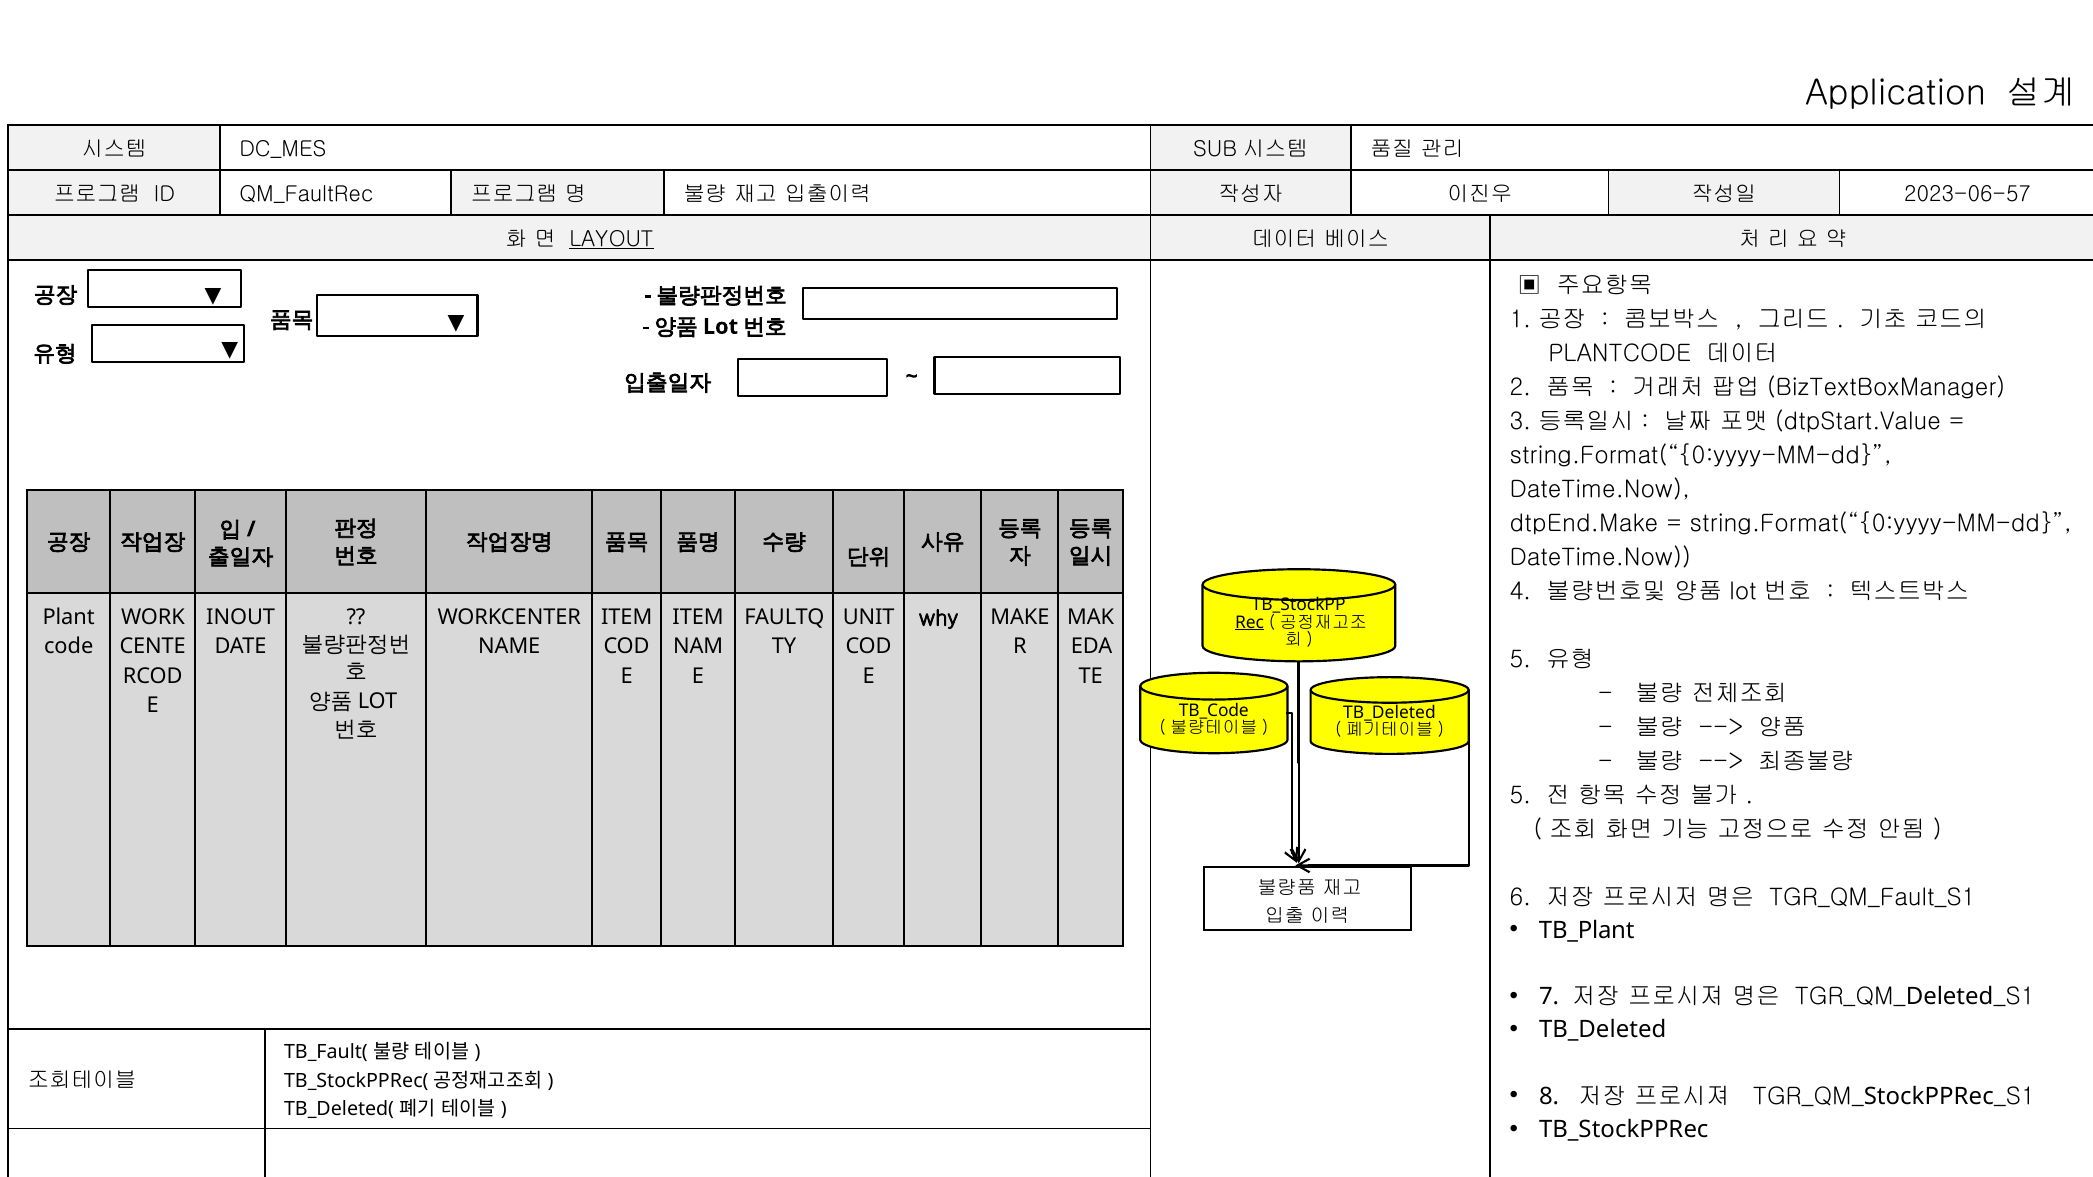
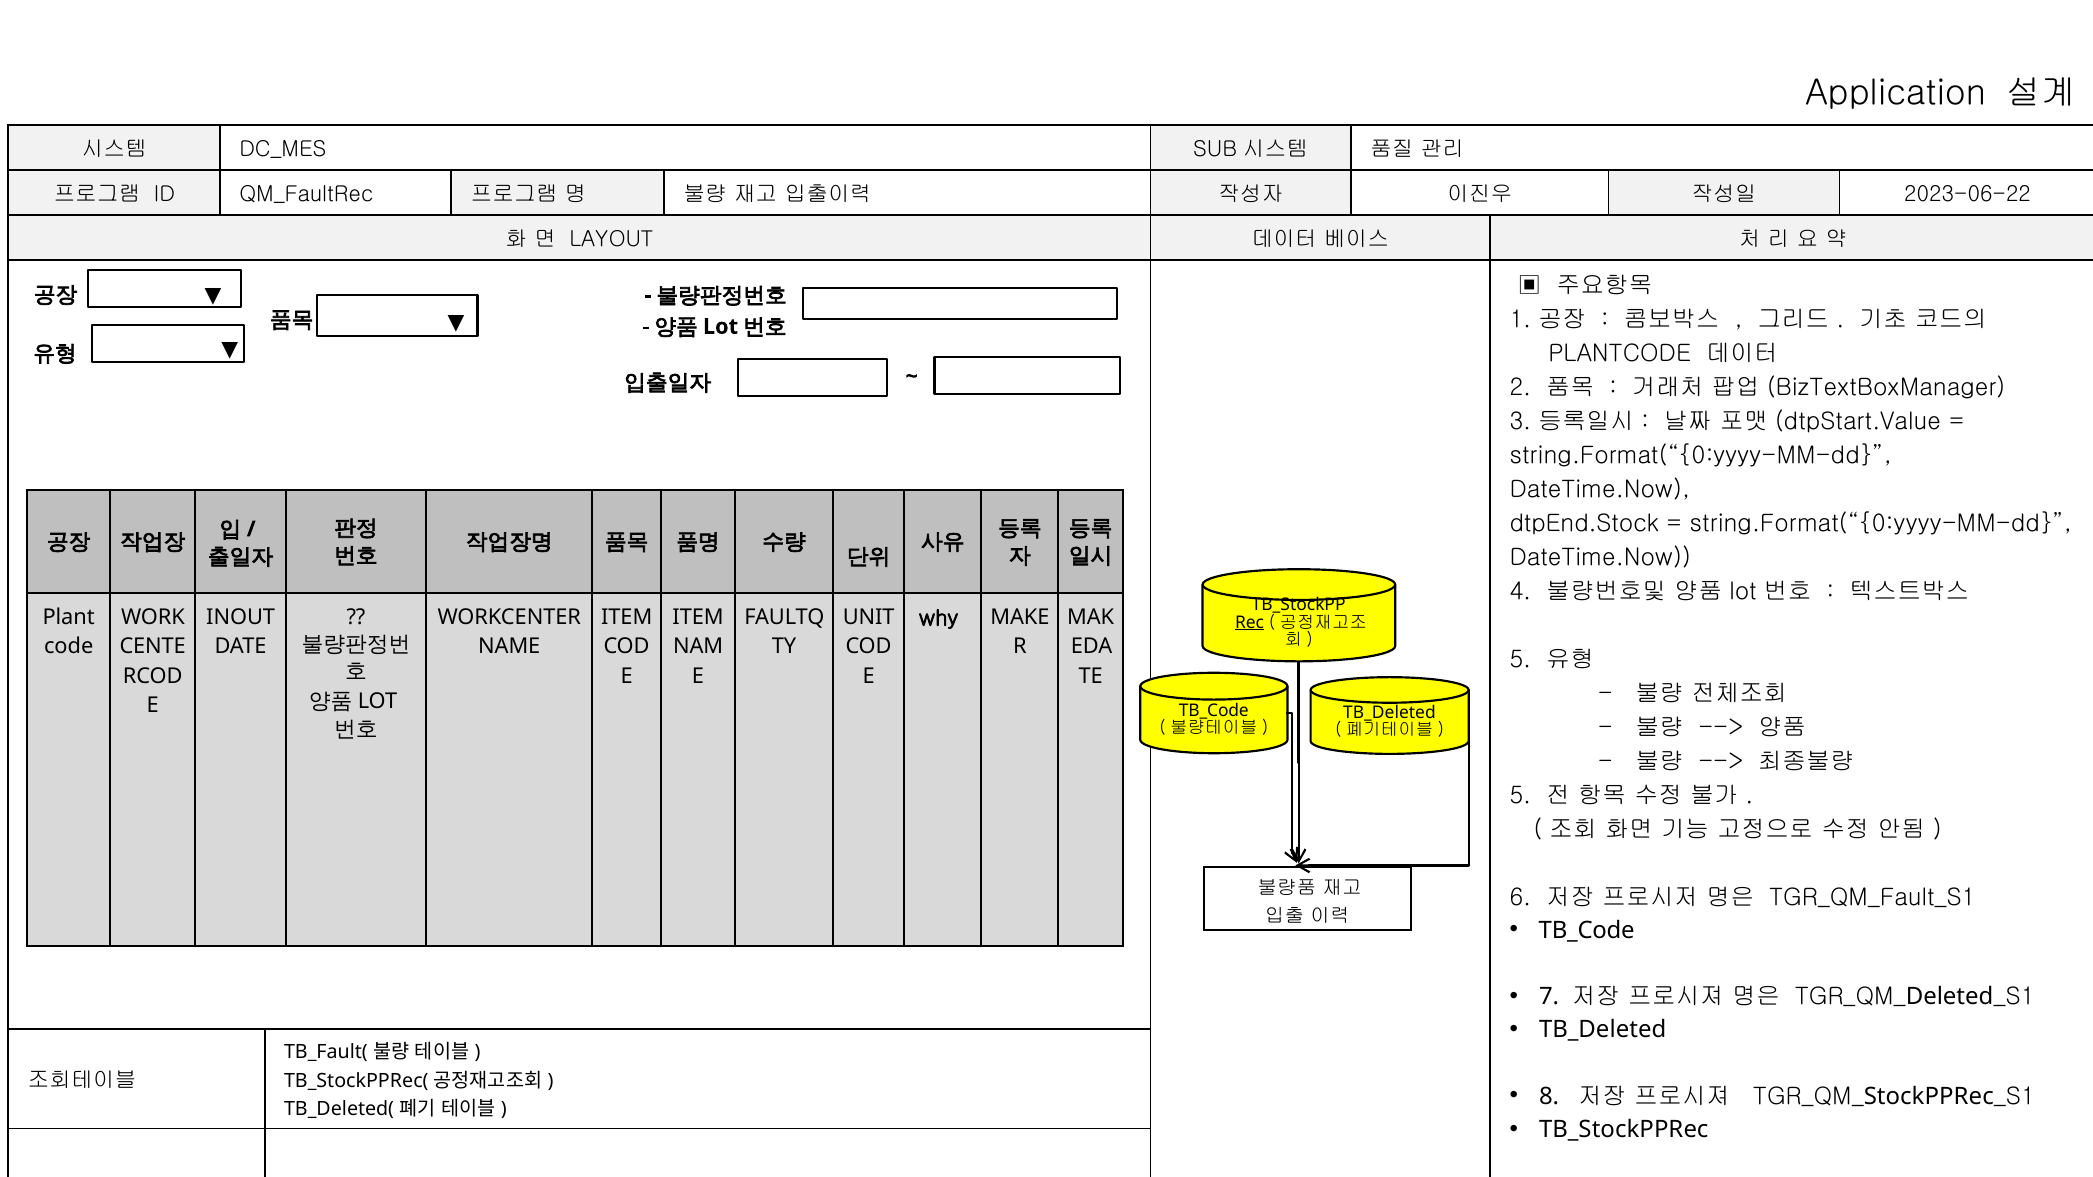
2023-06-57: 2023-06-57 -> 2023-06-22 (1968, 194)
LAYOUT underline: present -> none (612, 239)
dtpEnd.Make: dtpEnd.Make -> dtpEnd.Stock (1584, 524)
TB_Plant: TB_Plant -> TB_Code (1587, 930)
